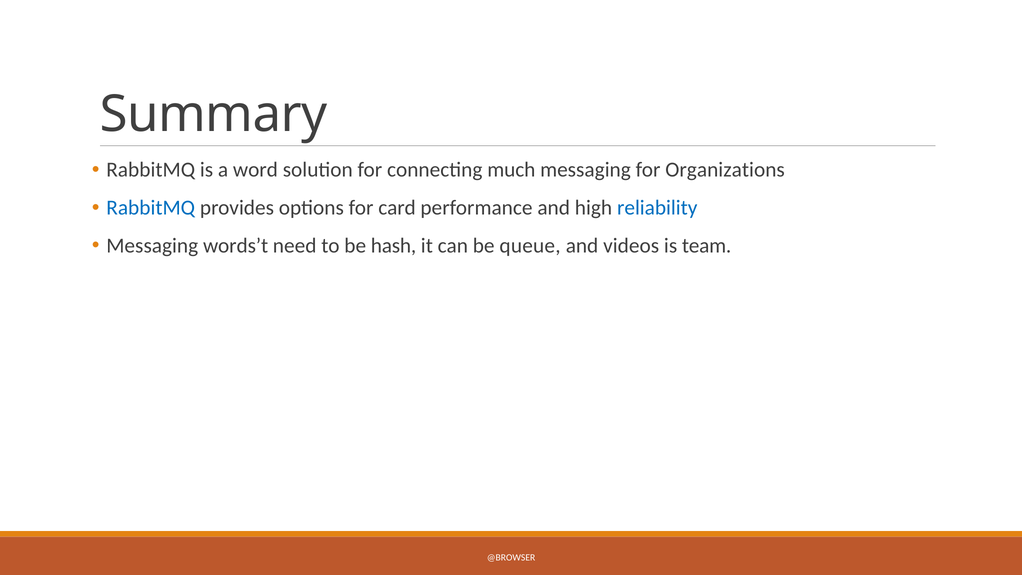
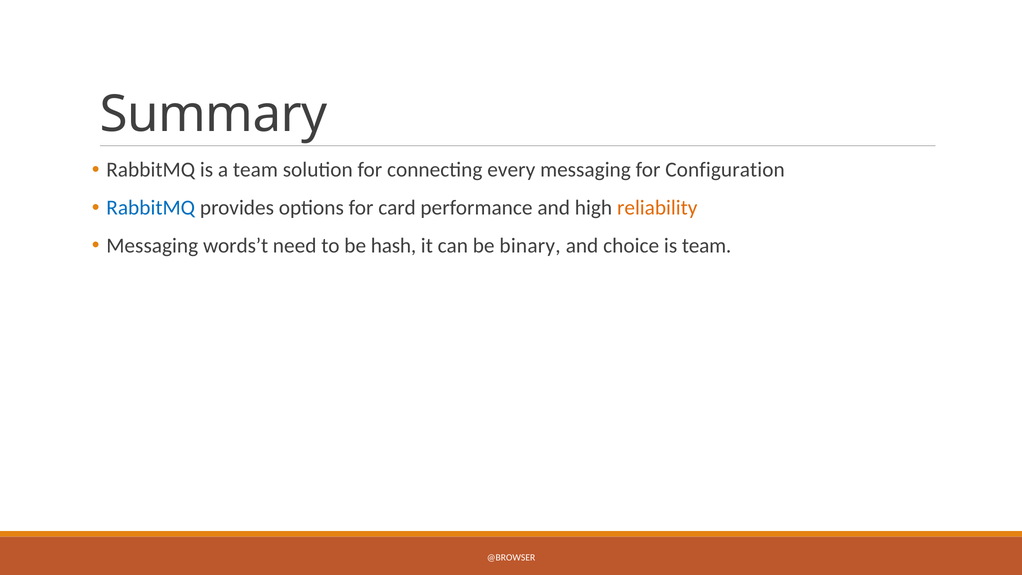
a word: word -> team (255, 170)
much: much -> every (511, 170)
Organizations: Organizations -> Configuration (725, 170)
reliability colour: blue -> orange (657, 208)
queue: queue -> binary (530, 246)
videos: videos -> choice (631, 246)
